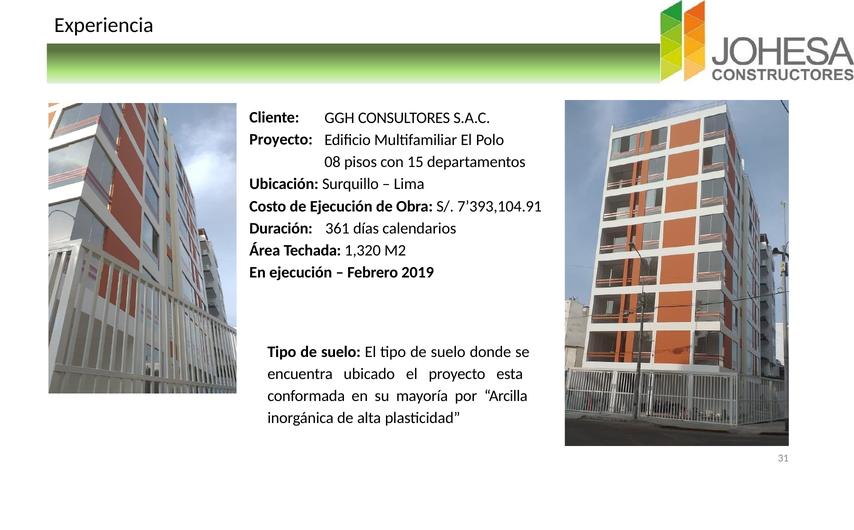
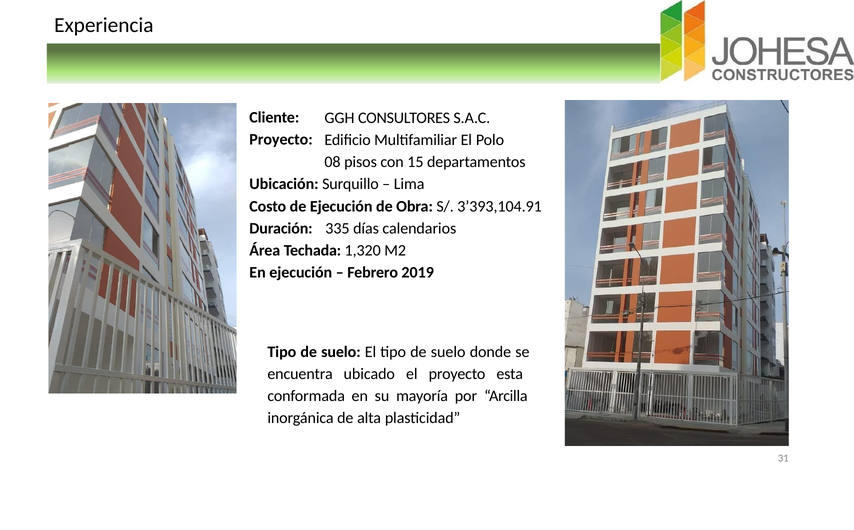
7’393,104.91: 7’393,104.91 -> 3’393,104.91 (500, 206)
361: 361 -> 335 (337, 228)
